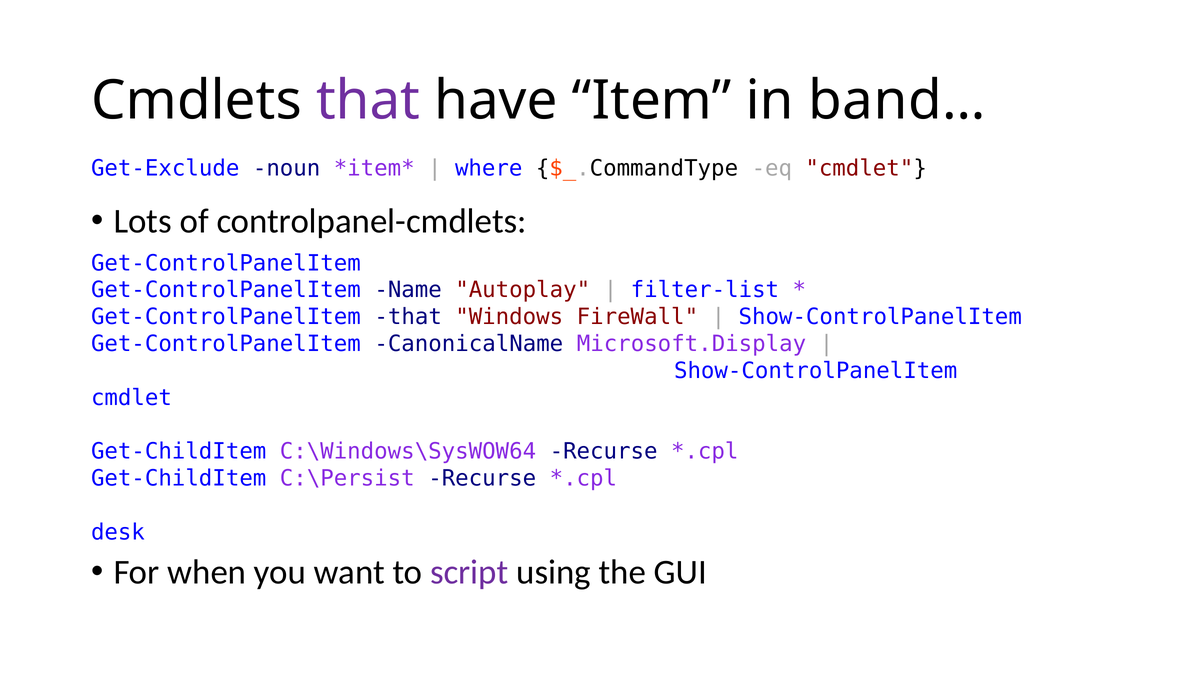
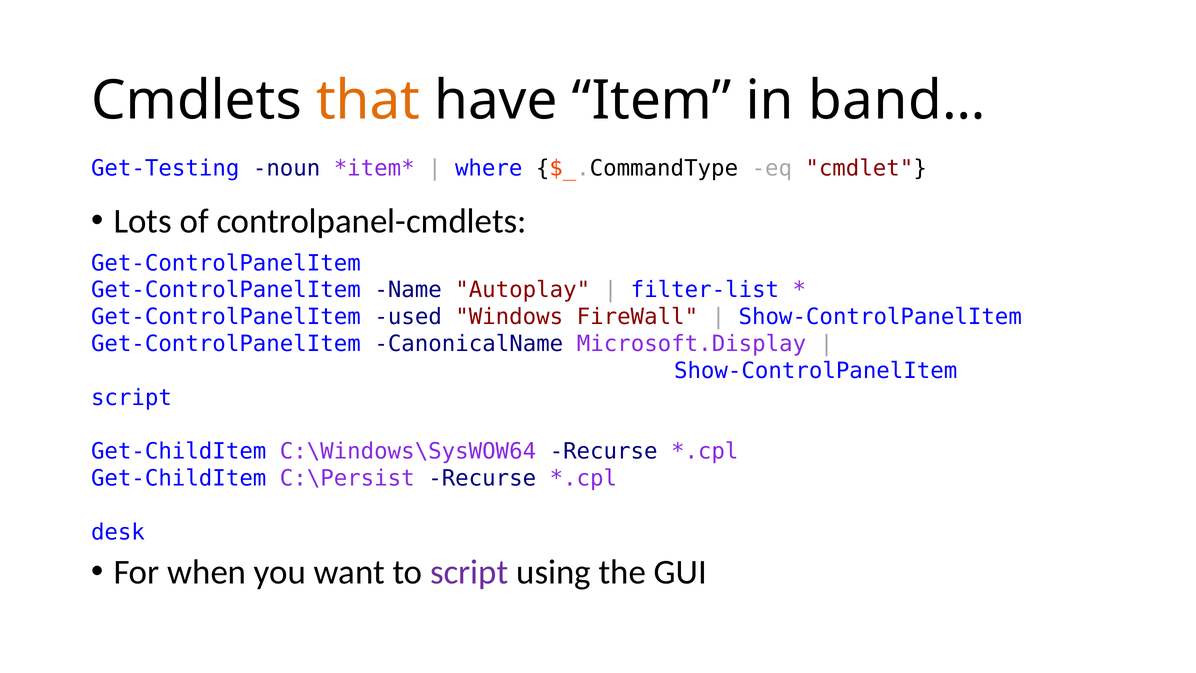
that colour: purple -> orange (368, 100)
Get-Exclude: Get-Exclude -> Get-Testing (165, 168)
Get-ControlPanelItem that: that -> used (408, 317)
cmdlet: cmdlet -> script (131, 398)
